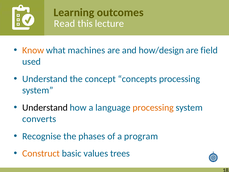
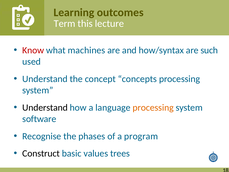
Read: Read -> Term (65, 24)
Know colour: orange -> red (33, 50)
how/design: how/design -> how/syntax (161, 50)
field: field -> such (209, 50)
converts: converts -> software (39, 119)
Construct colour: orange -> black (41, 153)
